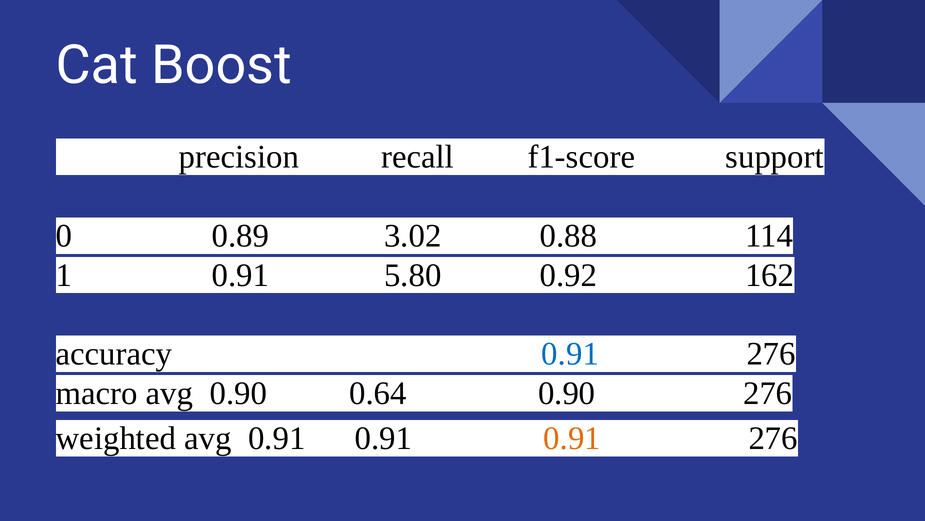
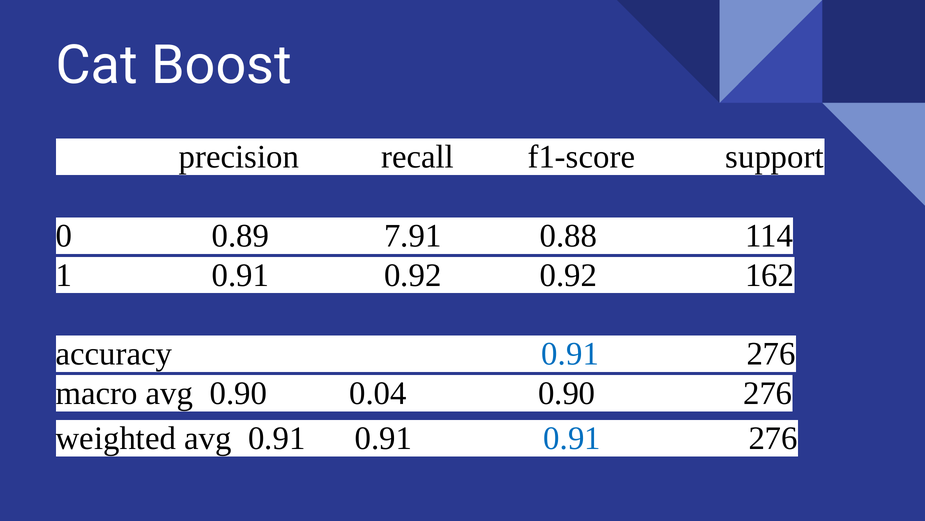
3.02: 3.02 -> 7.91 (413, 236)
0.91 5.80: 5.80 -> 0.92 (413, 275)
0.64: 0.64 -> 0.04 (378, 393)
0.91 colour: orange -> blue (572, 438)
